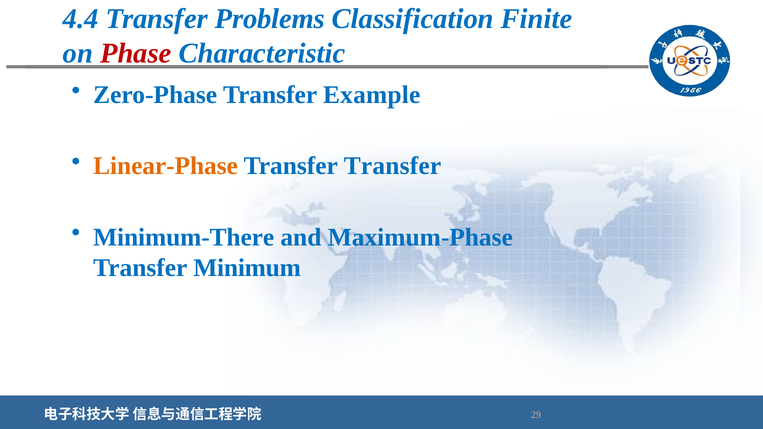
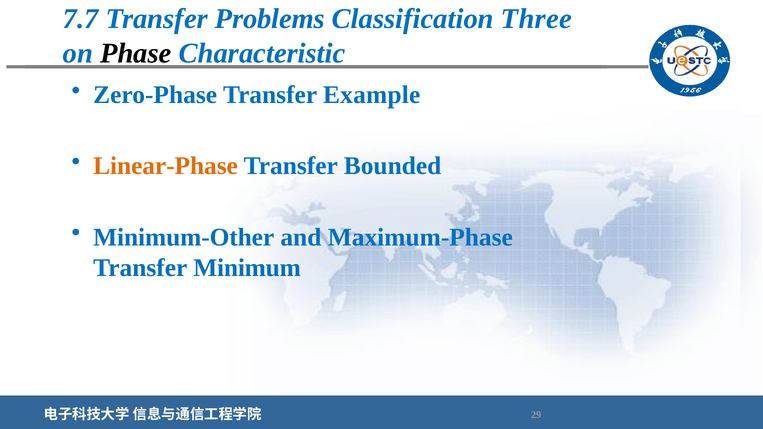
4.4: 4.4 -> 7.7 (81, 19)
Finite: Finite -> Three (536, 19)
Phase colour: red -> black (136, 53)
Transfer Transfer: Transfer -> Bounded (393, 166)
Minimum-There: Minimum-There -> Minimum-Other (184, 237)
